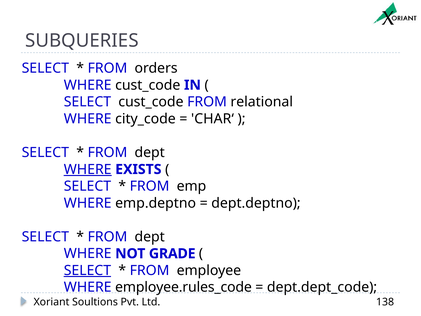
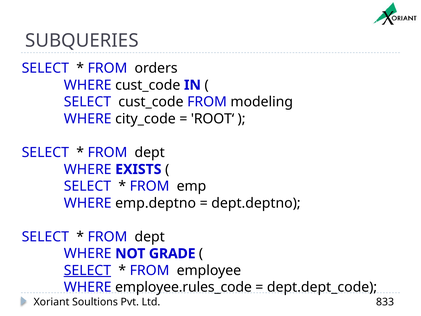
relational: relational -> modeling (262, 102)
CHAR‘: CHAR‘ -> ROOT‘ (213, 119)
WHERE underline: present -> none (88, 169)
138: 138 -> 833 (385, 302)
